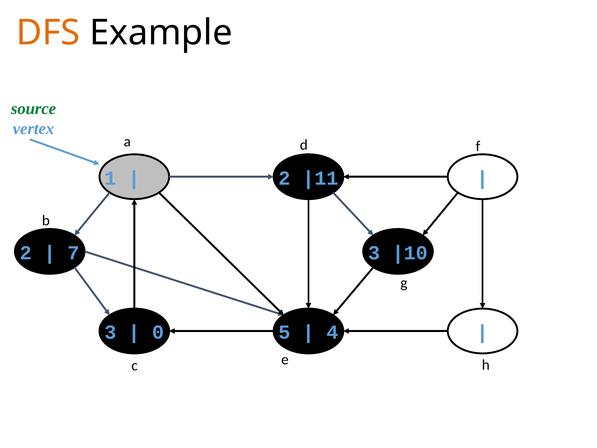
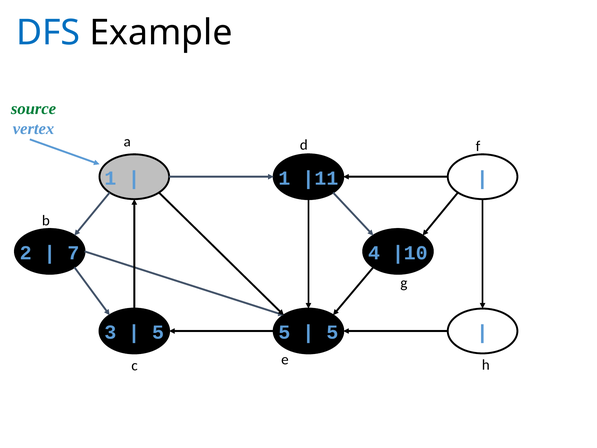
DFS colour: orange -> blue (48, 33)
2: 2 -> 1 (285, 178)
7 3: 3 -> 4 (374, 253)
0: 0 -> 5 (158, 332)
4: 4 -> 5 (332, 332)
